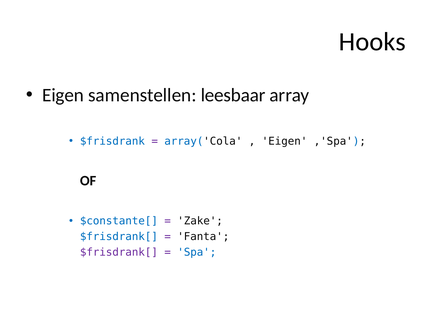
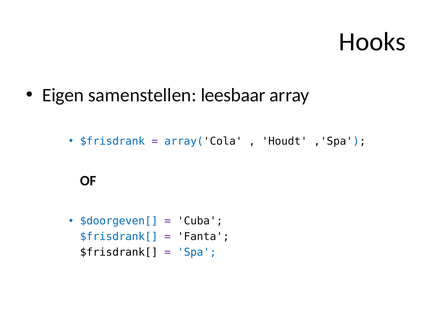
Eigen: Eigen -> Houdt (285, 141)
$constante[: $constante[ -> $doorgeven[ (119, 221)
Zake: Zake -> Cuba (200, 221)
$frisdrank[ colour: purple -> black (119, 252)
